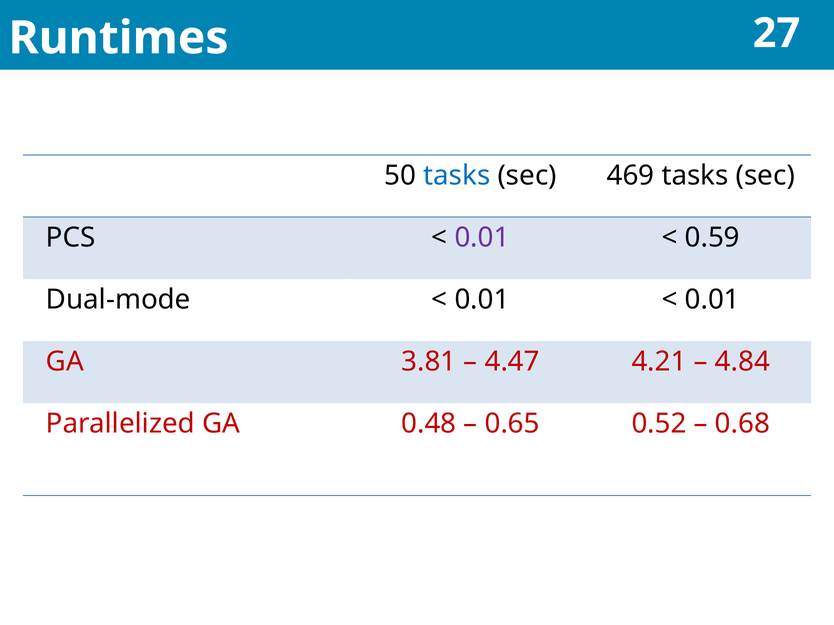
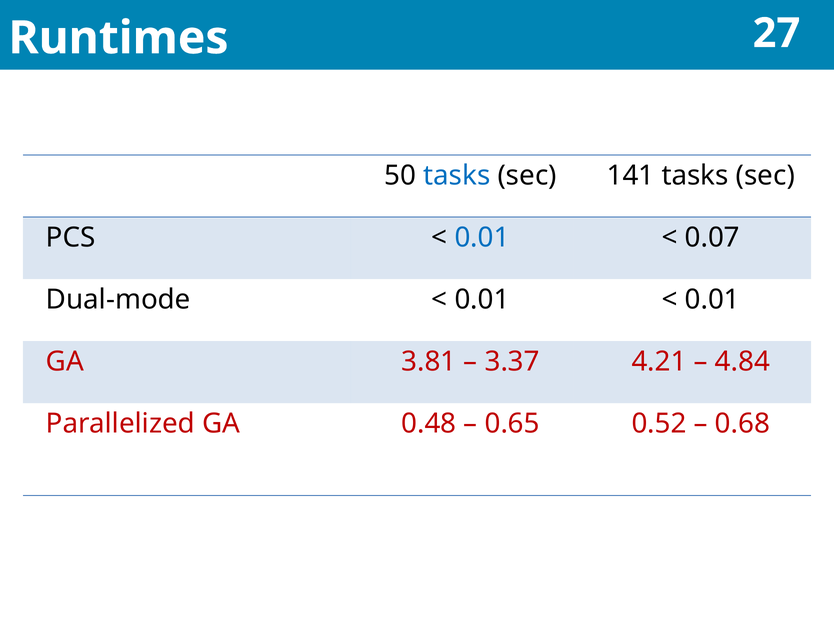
469: 469 -> 141 (631, 176)
0.01 colour: purple -> blue (482, 238)
0.59: 0.59 -> 0.07 (712, 238)
4.47: 4.47 -> 3.37 (512, 362)
